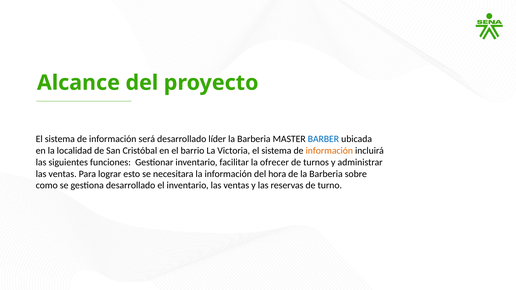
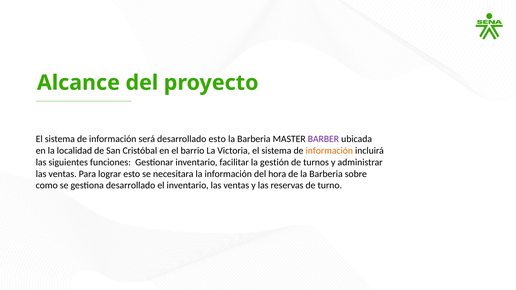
desarrollado líder: líder -> esto (217, 139)
BARBER colour: blue -> purple (323, 139)
ofrecer: ofrecer -> gestión (274, 162)
